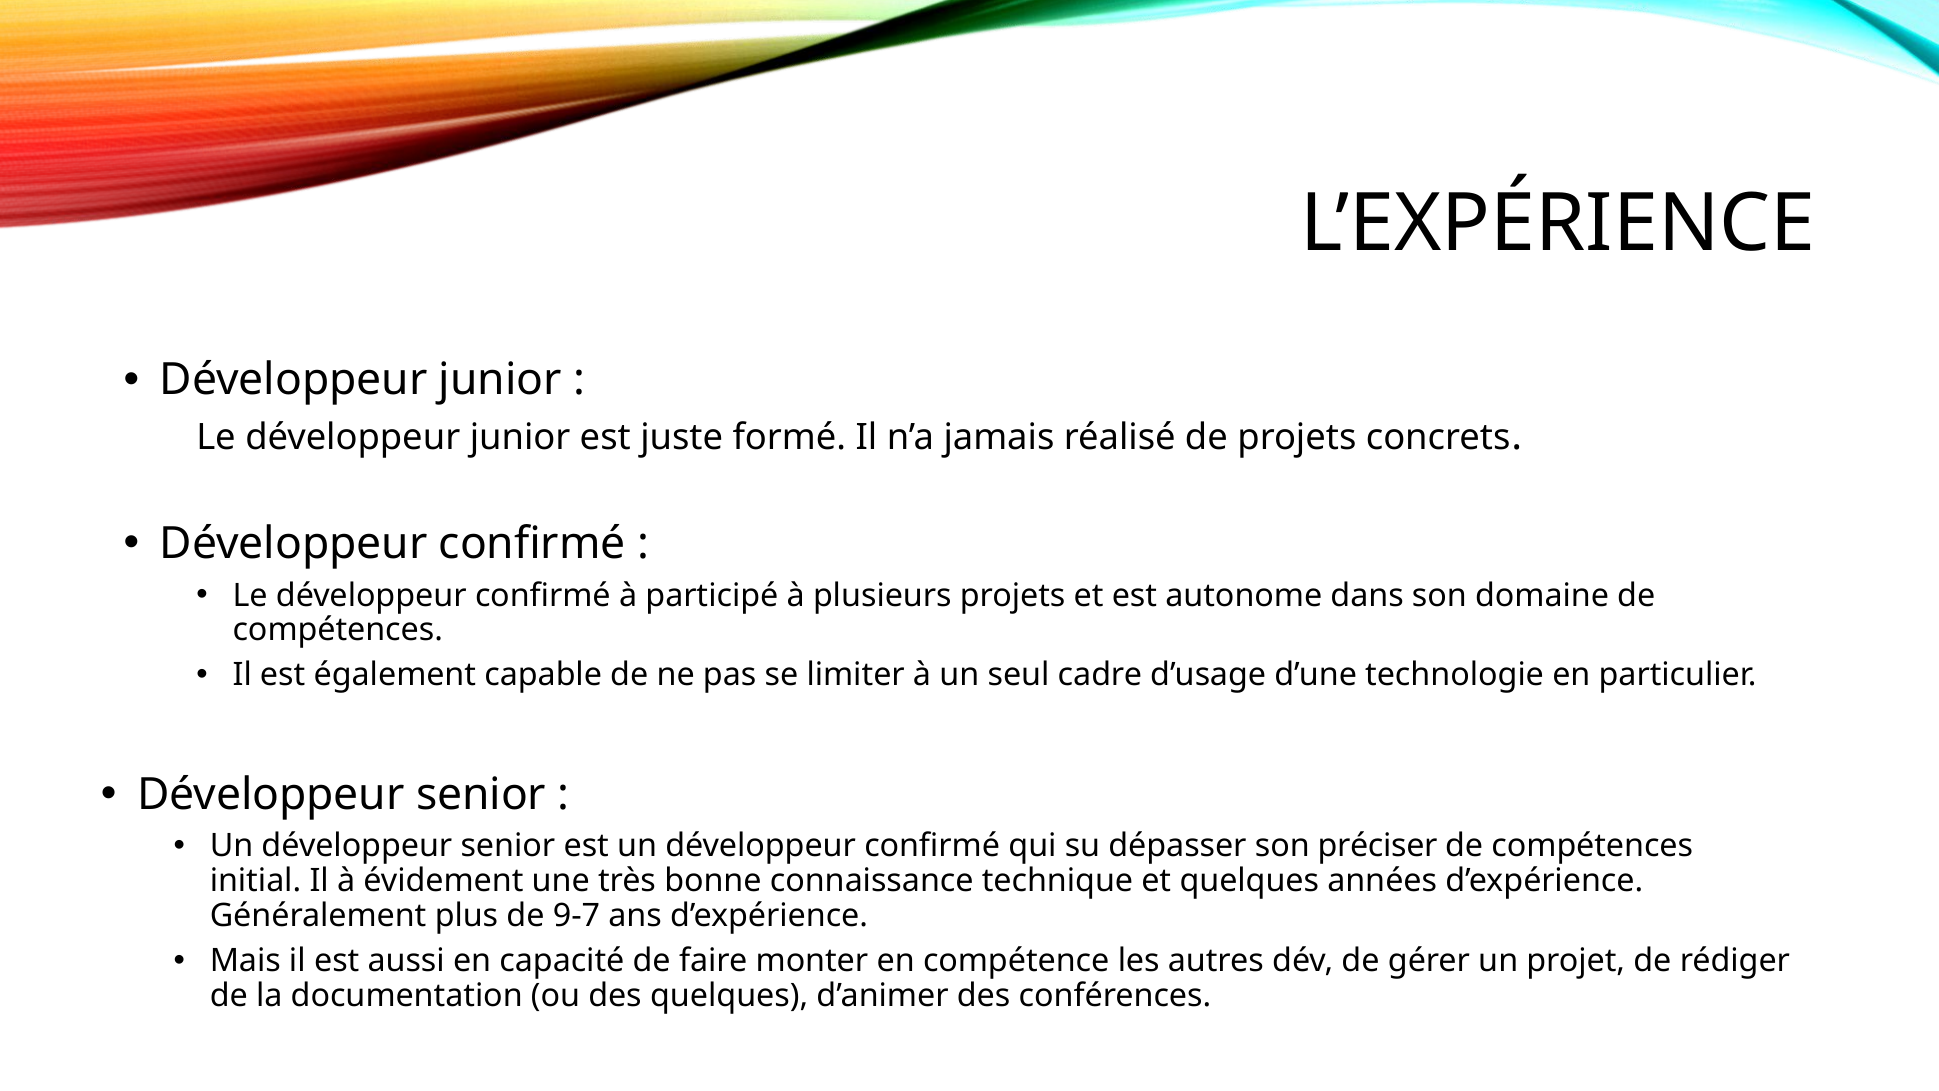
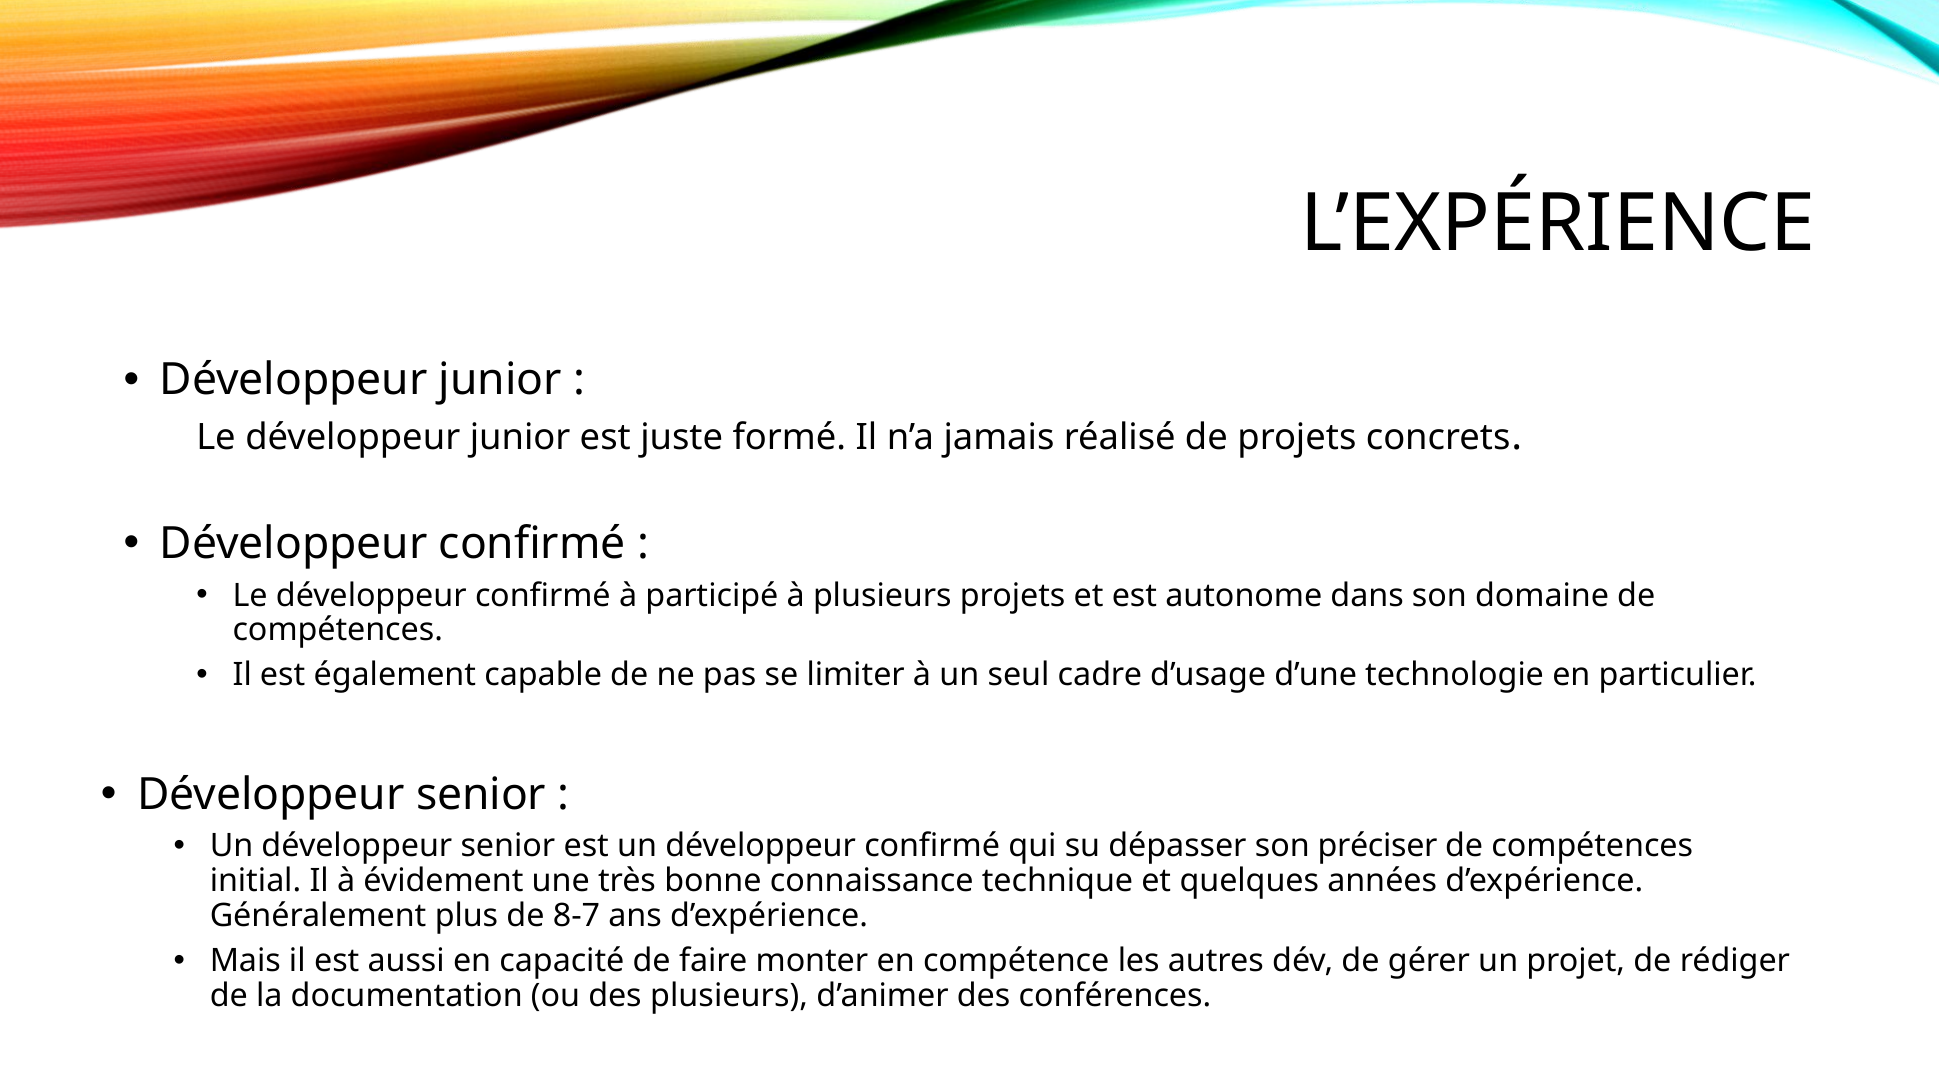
9-7: 9-7 -> 8-7 (577, 916)
des quelques: quelques -> plusieurs (729, 995)
